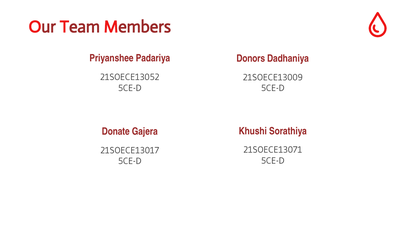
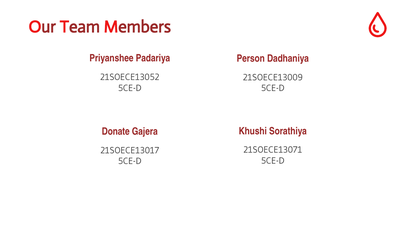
Donors: Donors -> Person (251, 58)
